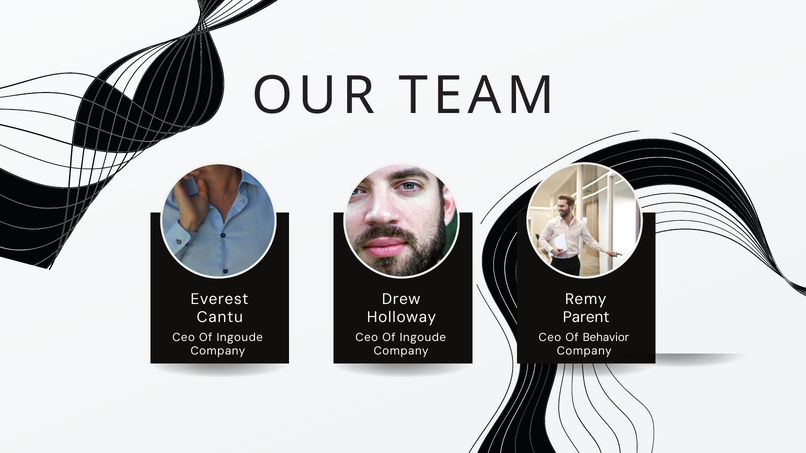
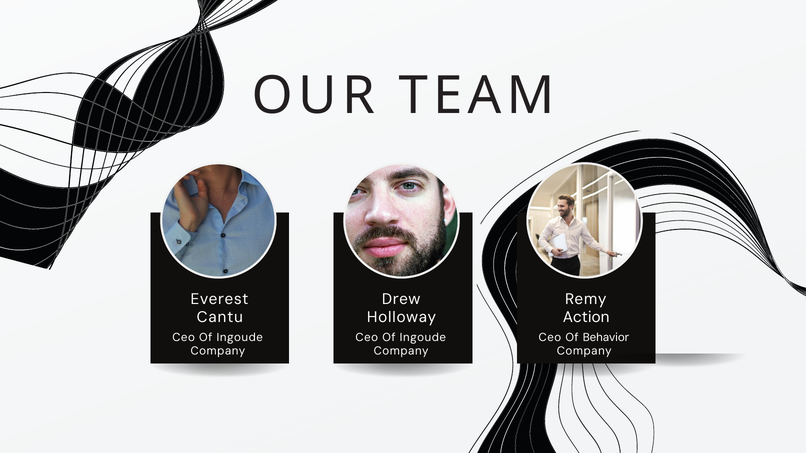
Parent: Parent -> Action (586, 318)
